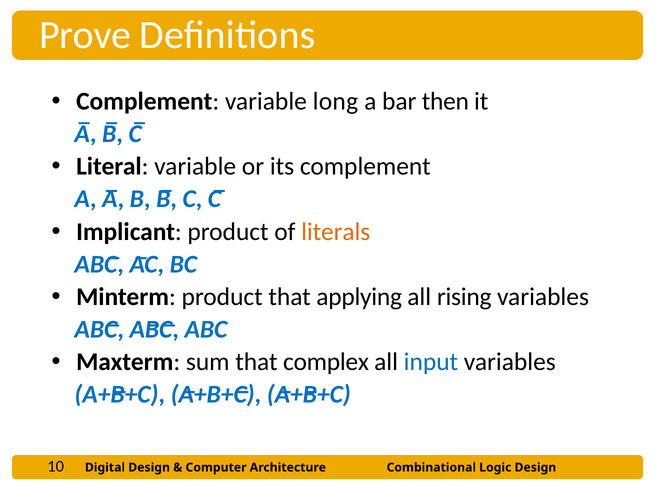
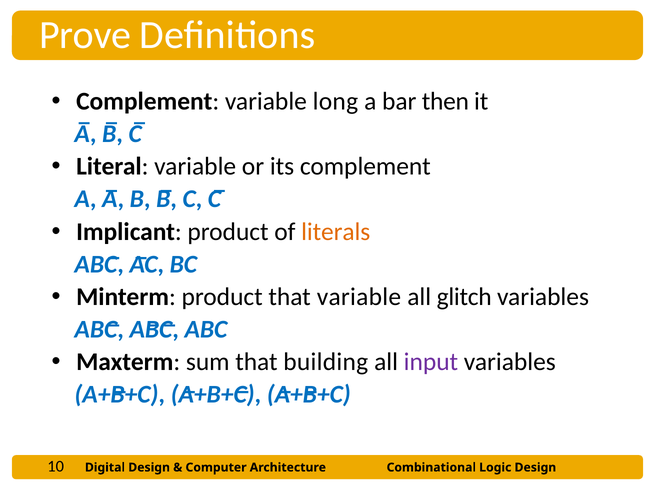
that applying: applying -> variable (359, 297)
rising: rising -> glitch (464, 297)
complex: complex -> building (326, 362)
input colour: blue -> purple (431, 362)
